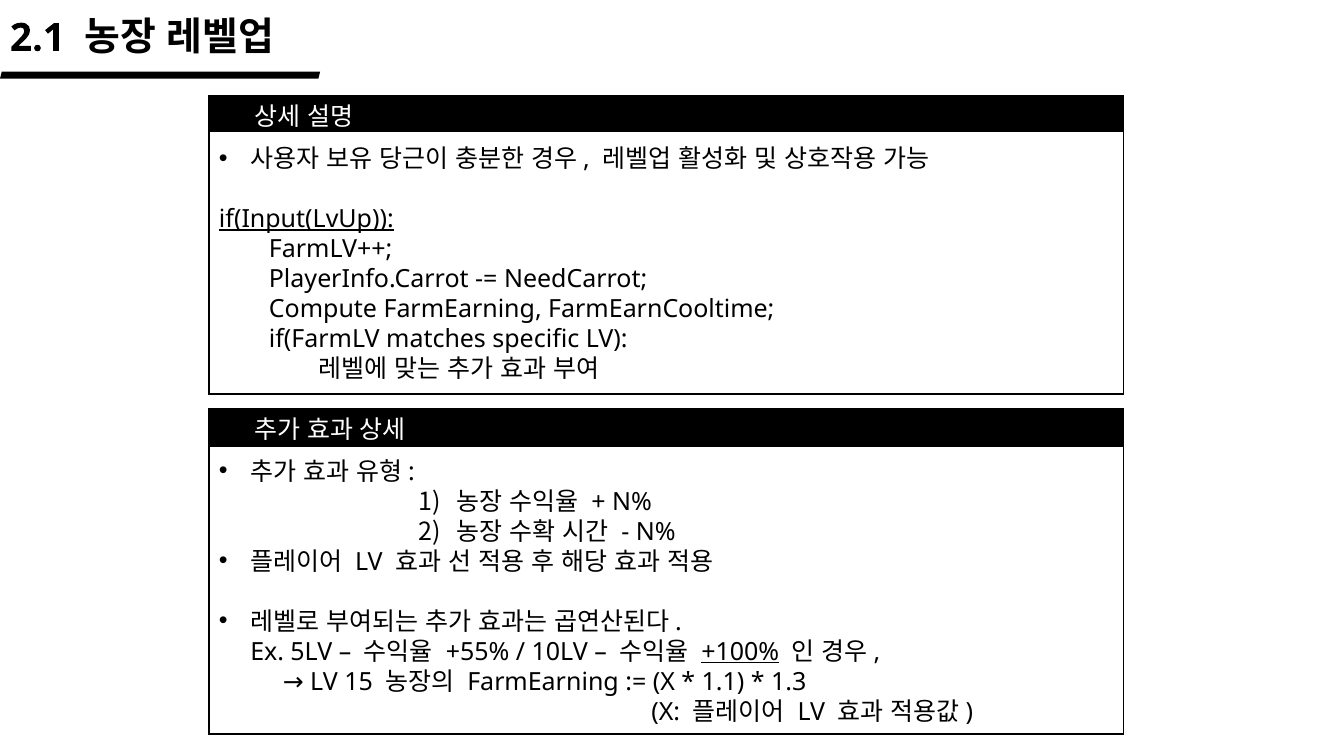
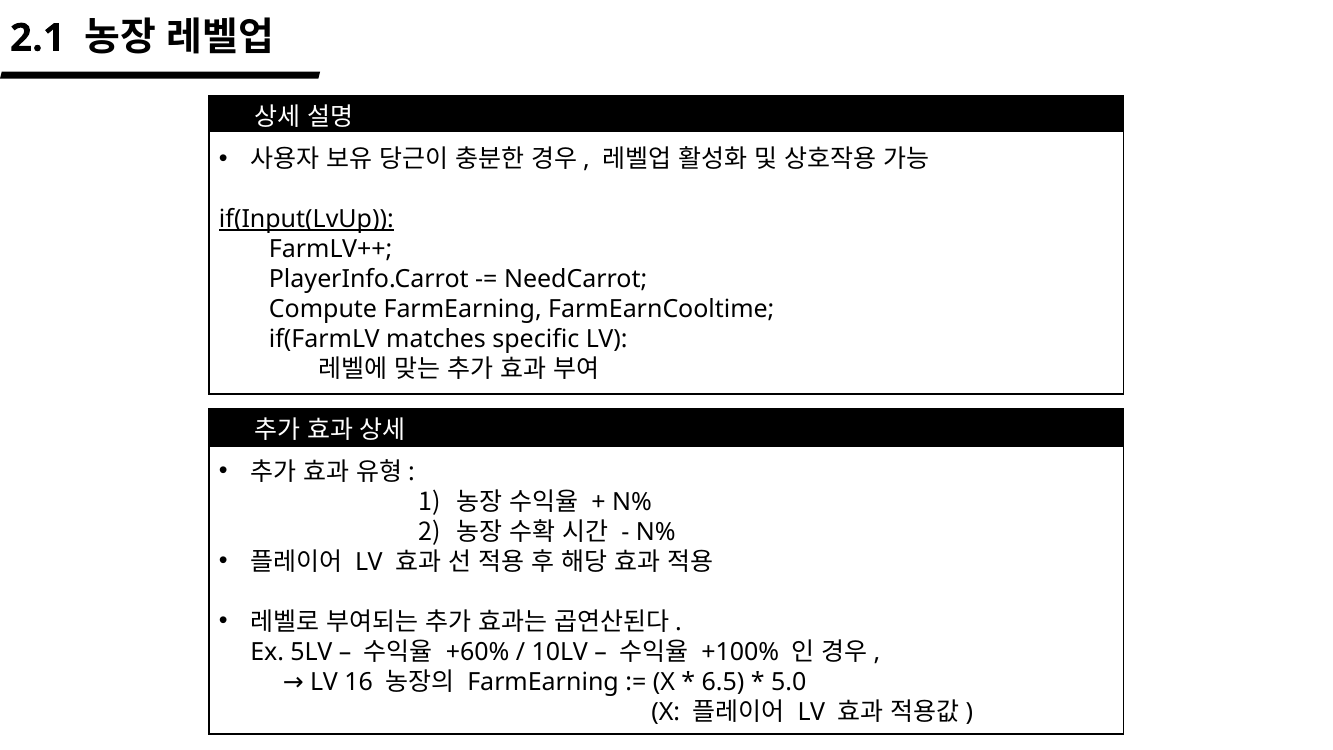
+55%: +55% -> +60% (478, 652)
+100% underline: present -> none (740, 652)
1.1: 1.1 -> 6.5 (723, 682)
1.3: 1.3 -> 5.0 (789, 682)
15: 15 -> 16 (359, 682)
